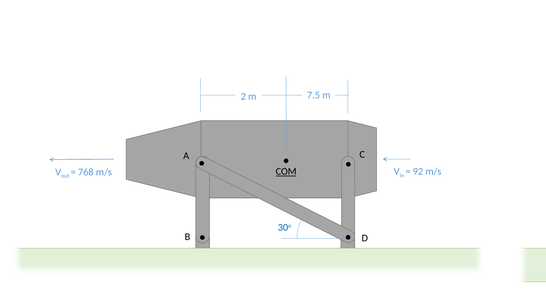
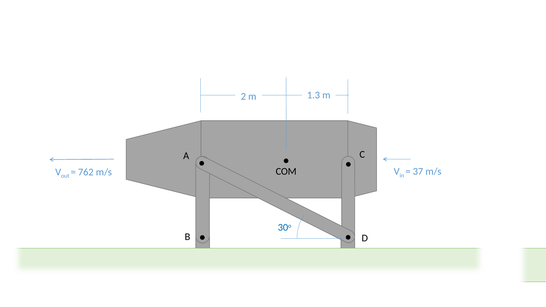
7.5: 7.5 -> 1.3 (314, 95)
COM underline: present -> none (286, 172)
92: 92 -> 37 (418, 172)
768: 768 -> 762 (86, 172)
